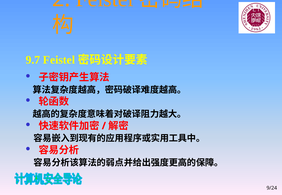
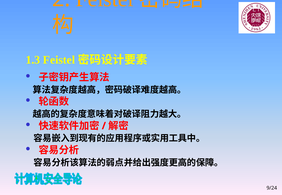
9.7: 9.7 -> 1.3 (33, 60)
